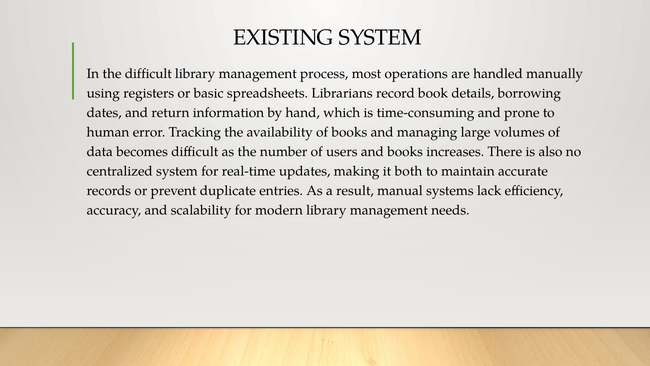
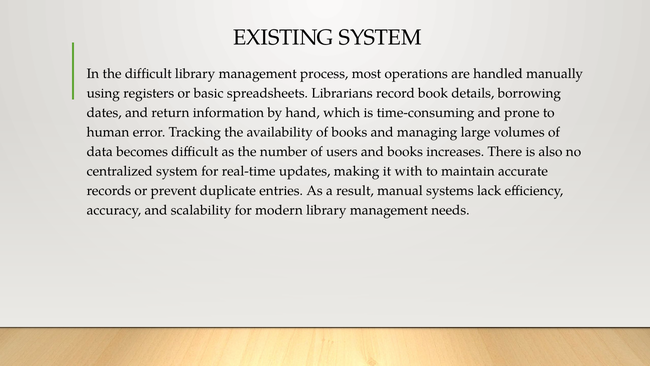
both: both -> with (409, 171)
